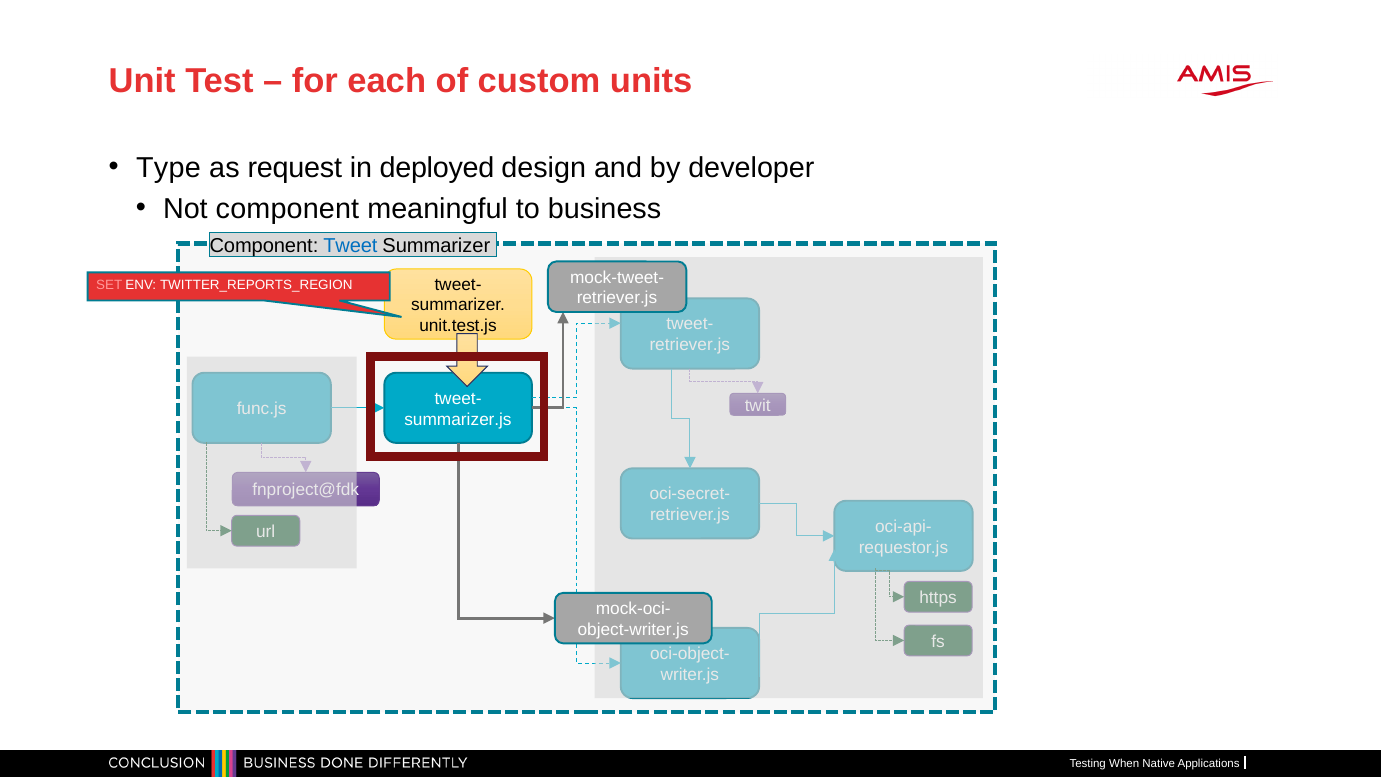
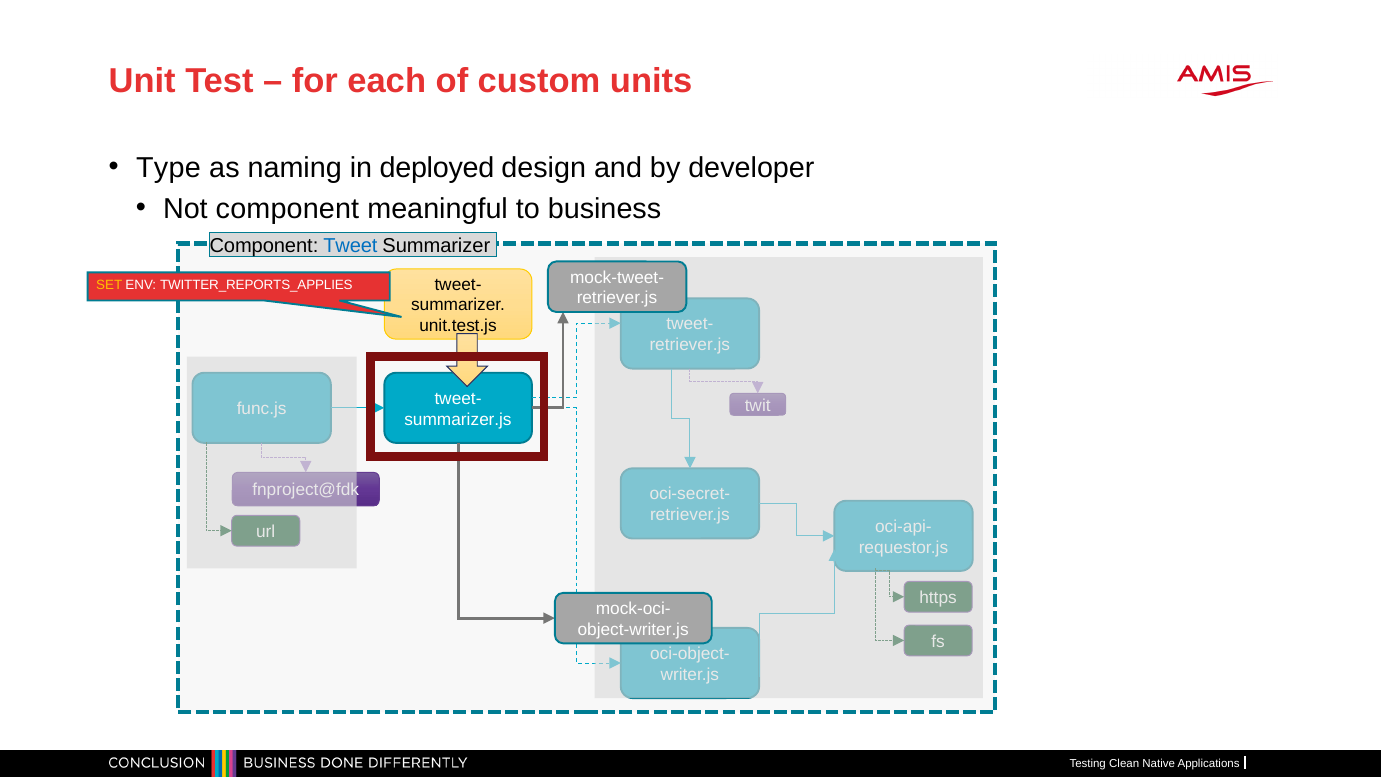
request: request -> naming (295, 168)
SET colour: pink -> yellow (109, 285)
TWITTER_REPORTS_REGION: TWITTER_REPORTS_REGION -> TWITTER_REPORTS_APPLIES (256, 285)
When: When -> Clean (1124, 763)
